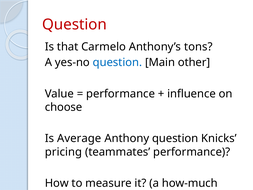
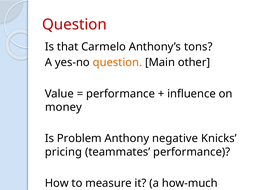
question colour: blue -> orange (117, 62)
choose: choose -> money (63, 107)
Average: Average -> Problem (79, 138)
Anthony question: question -> negative (175, 138)
